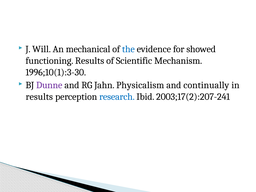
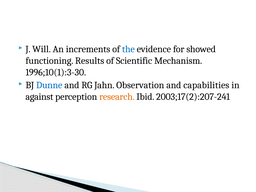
mechanical: mechanical -> increments (88, 49)
Dunne colour: purple -> blue (49, 85)
Physicalism: Physicalism -> Observation (140, 85)
continually: continually -> capabilities (206, 85)
results: results -> against (39, 97)
research colour: blue -> orange (117, 97)
